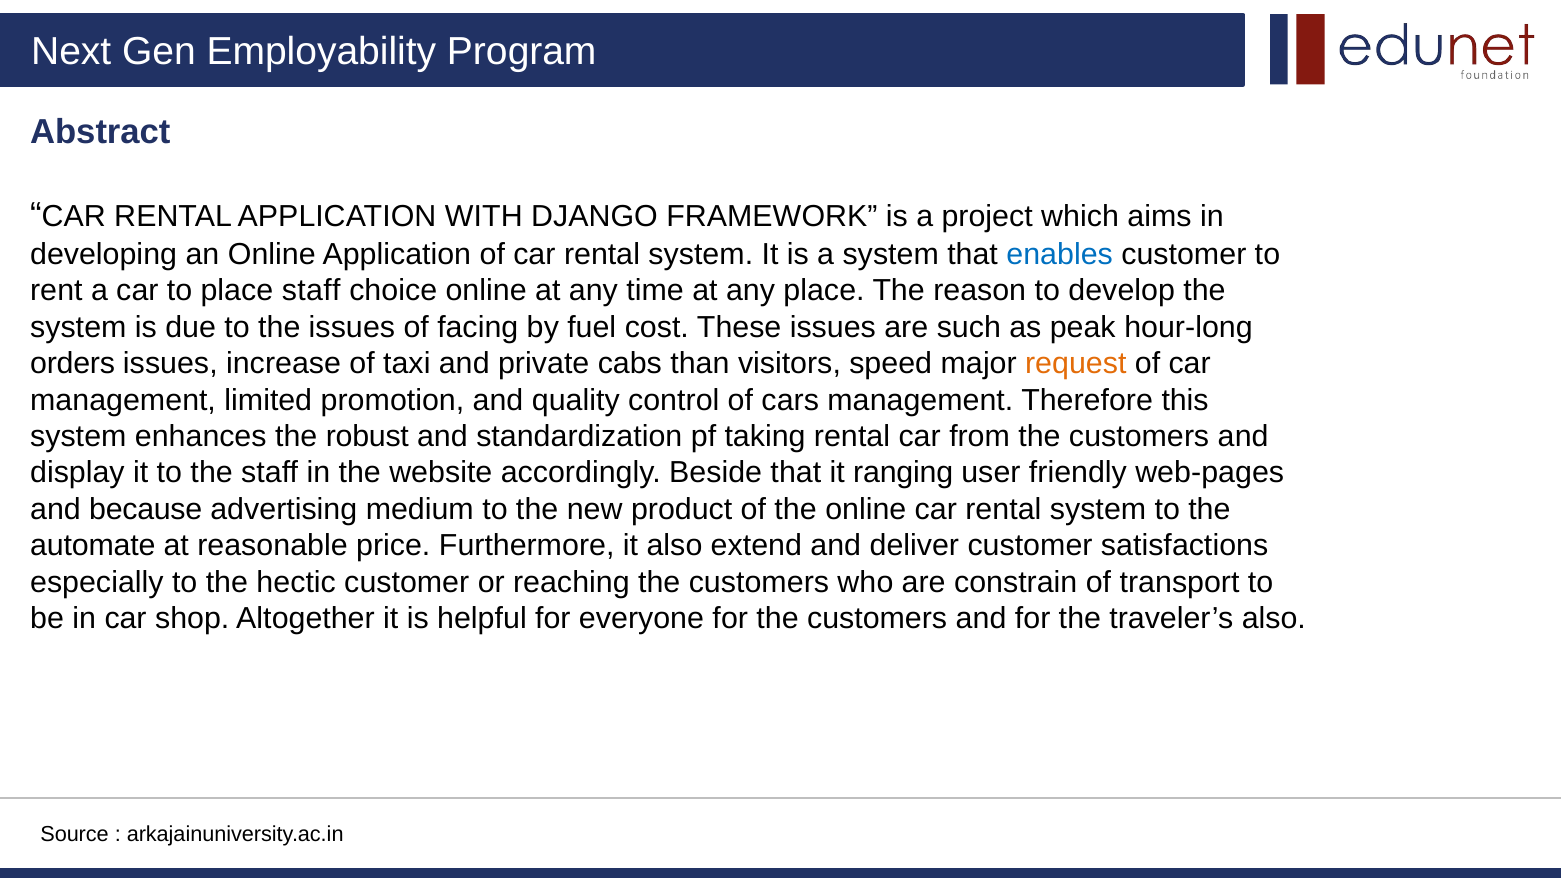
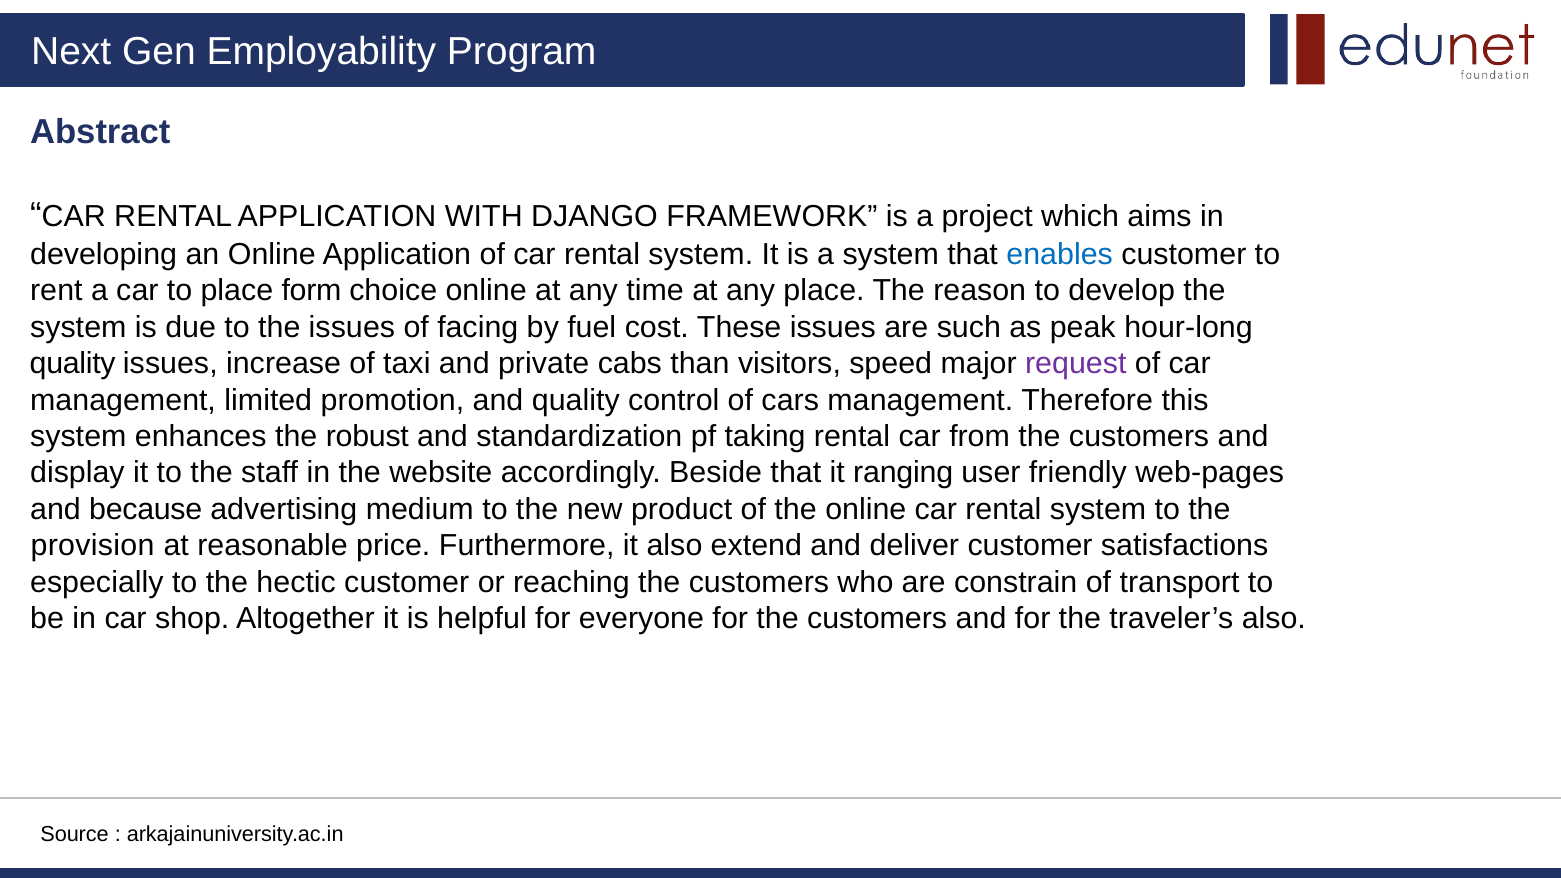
place staff: staff -> form (312, 291)
orders: orders -> quality (73, 364)
request colour: orange -> purple (1076, 364)
automate: automate -> provision (93, 546)
